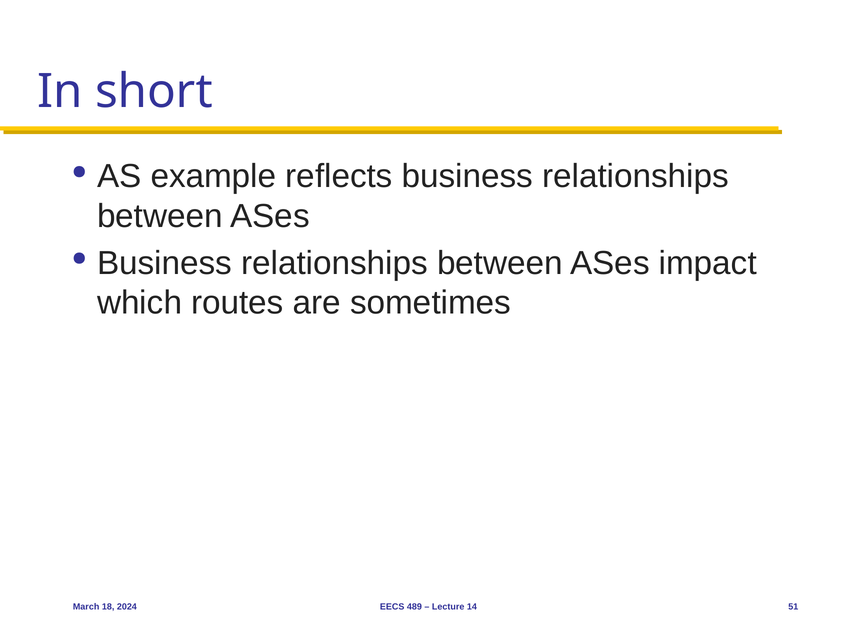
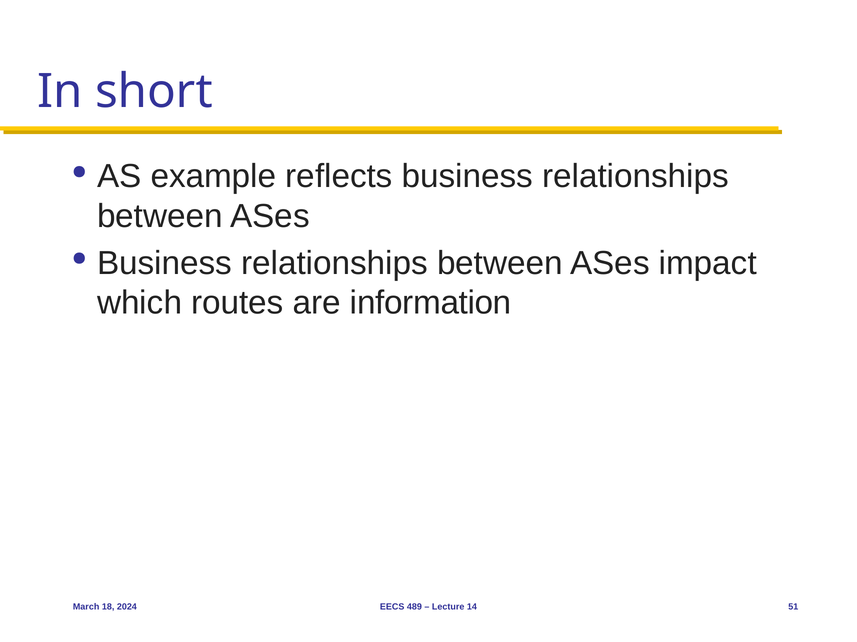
sometimes: sometimes -> information (431, 303)
